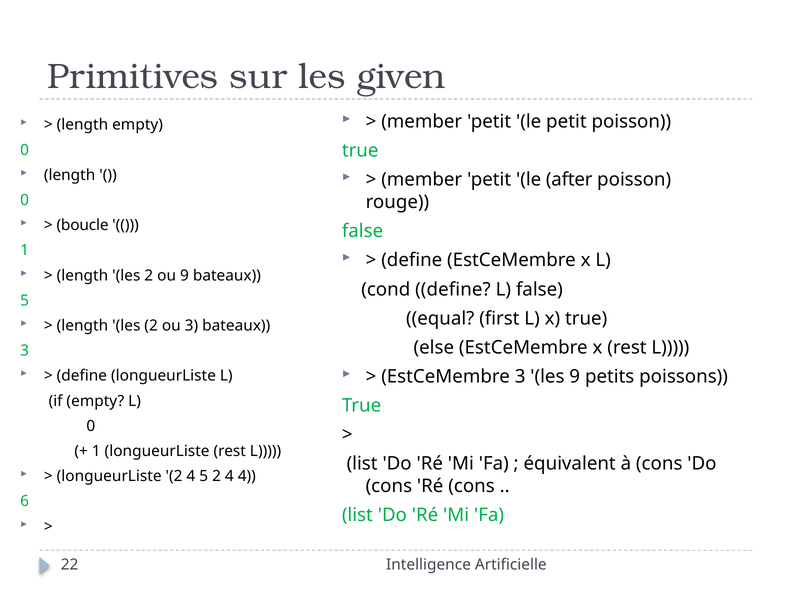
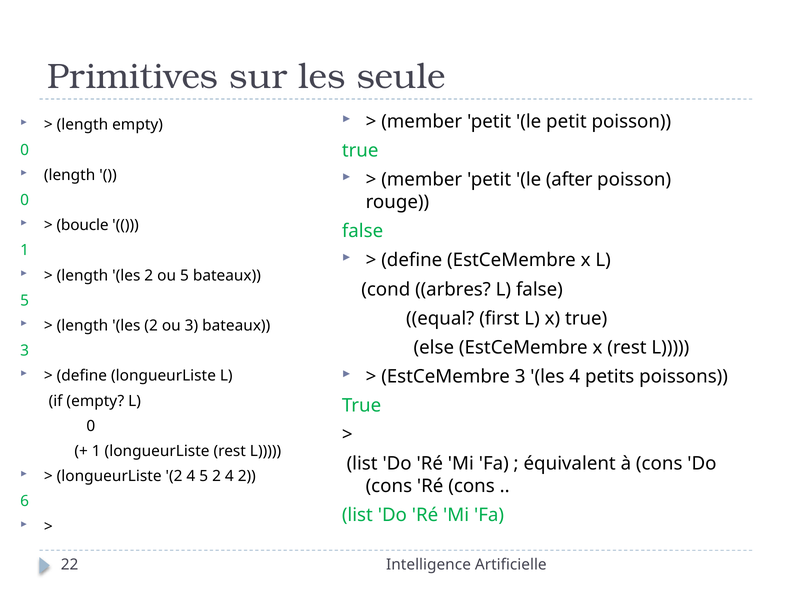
given: given -> seule (401, 76)
ou 9: 9 -> 5 (184, 275)
cond define: define -> arbres (453, 289)
les 9: 9 -> 4 (575, 377)
4 4: 4 -> 2 (247, 476)
